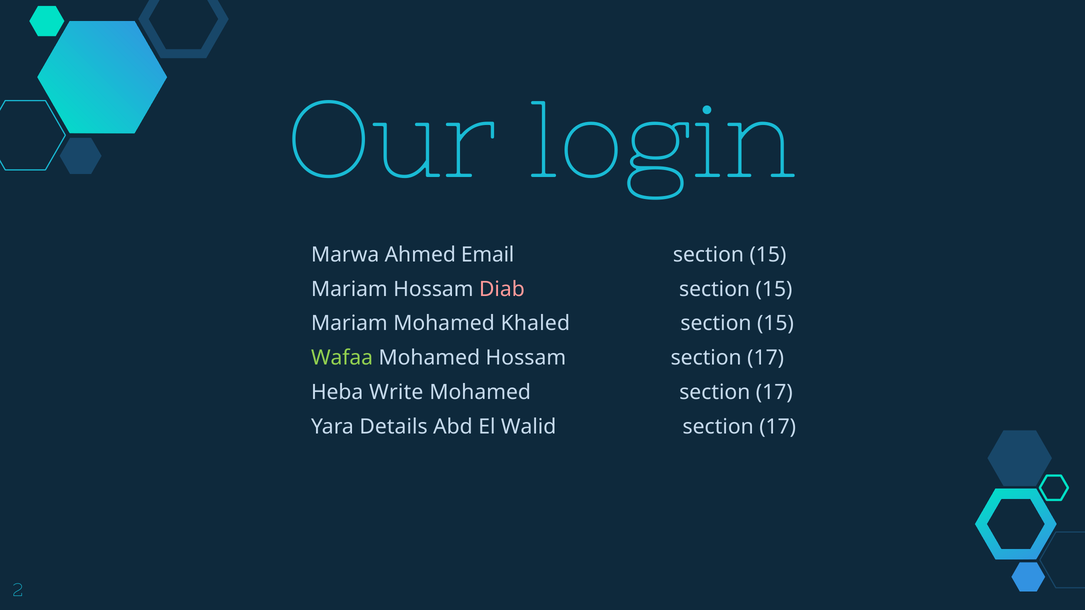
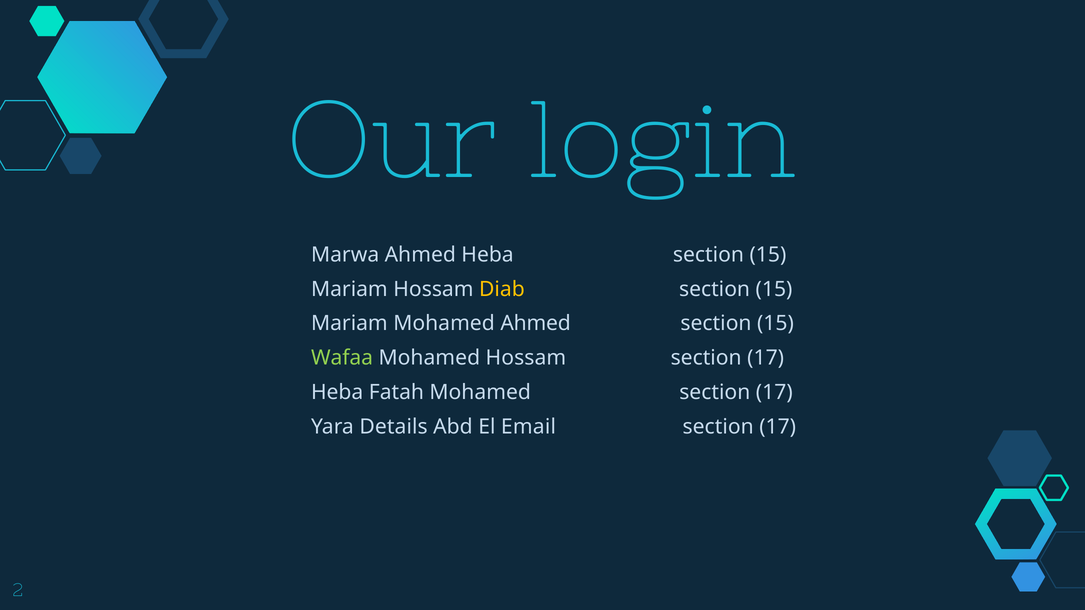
Ahmed Email: Email -> Heba (488, 255)
Diab colour: pink -> yellow (502, 289)
Mohamed Khaled: Khaled -> Ahmed (536, 324)
Write: Write -> Fatah (396, 392)
Walid: Walid -> Email (528, 427)
